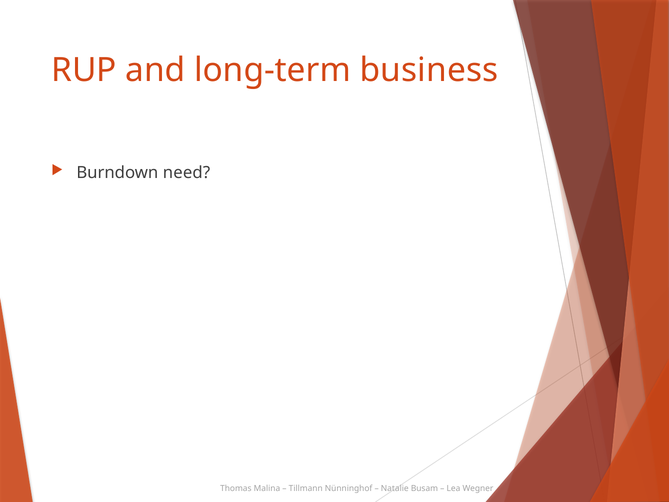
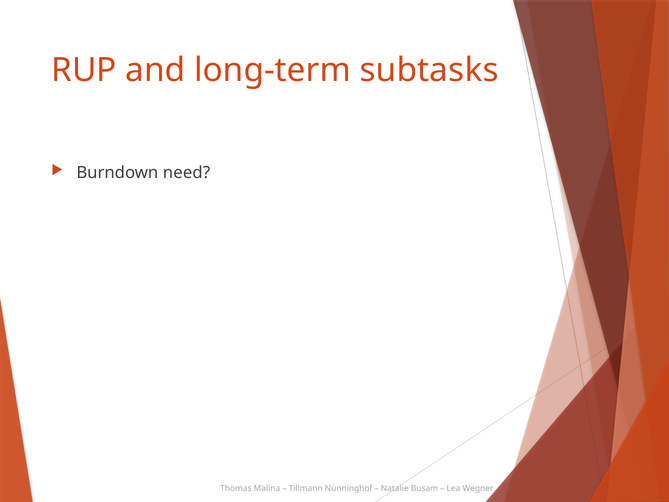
business: business -> subtasks (429, 70)
